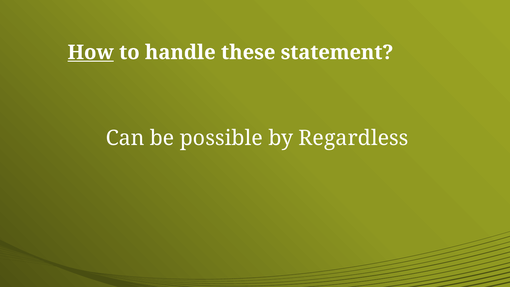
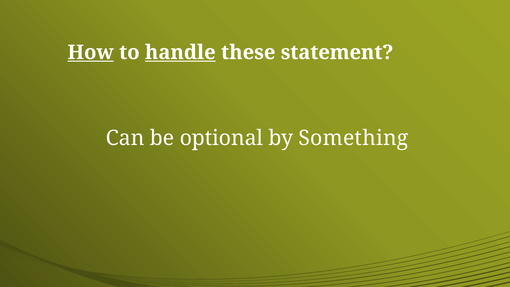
handle underline: none -> present (180, 52)
possible: possible -> optional (221, 138)
Regardless: Regardless -> Something (353, 138)
